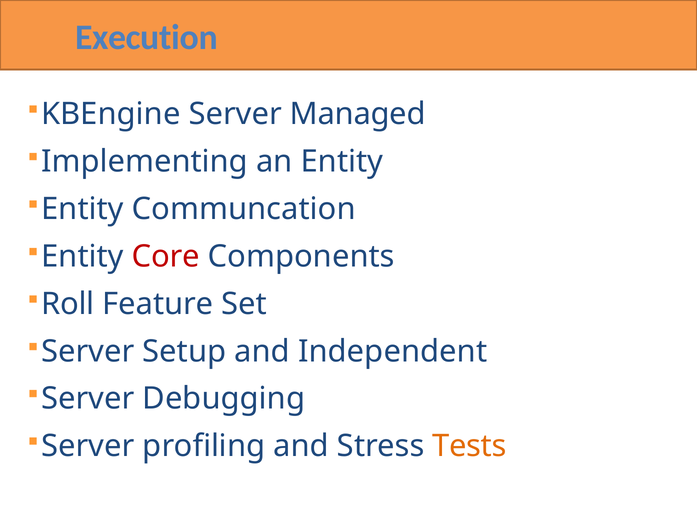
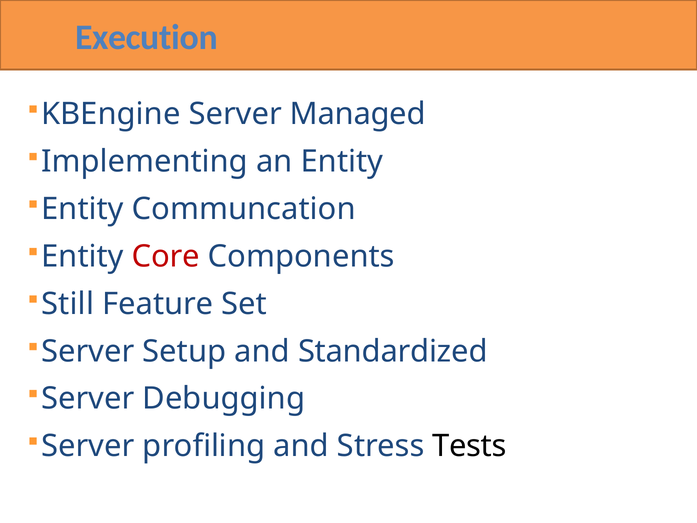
Roll: Roll -> Still (68, 304)
Independent: Independent -> Standardized (393, 351)
Tests colour: orange -> black (469, 446)
